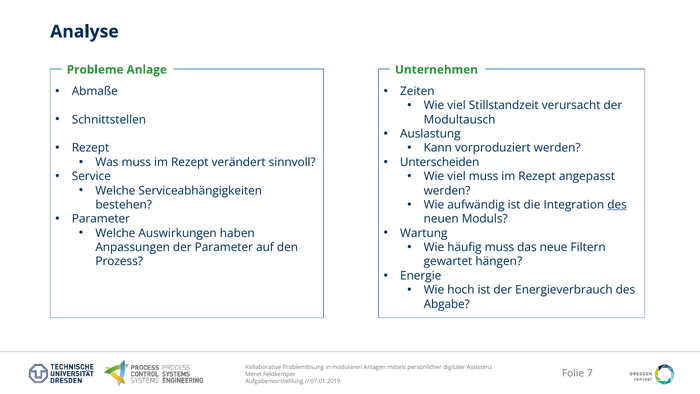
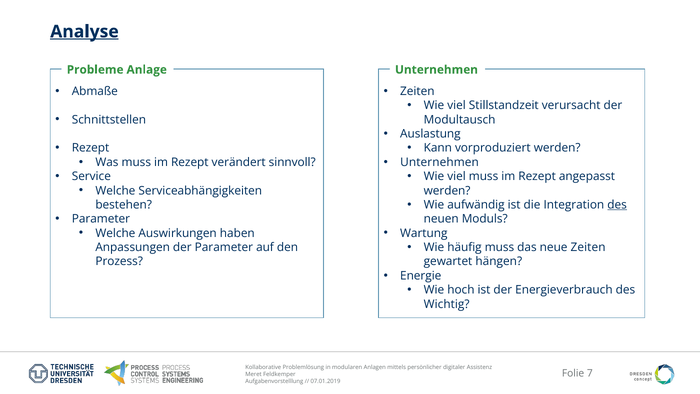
Analyse underline: none -> present (84, 32)
Unterscheiden: Unterscheiden -> Unternehmen (439, 162)
neue Filtern: Filtern -> Zeiten (588, 247)
Abgabe: Abgabe -> Wichtig (447, 304)
